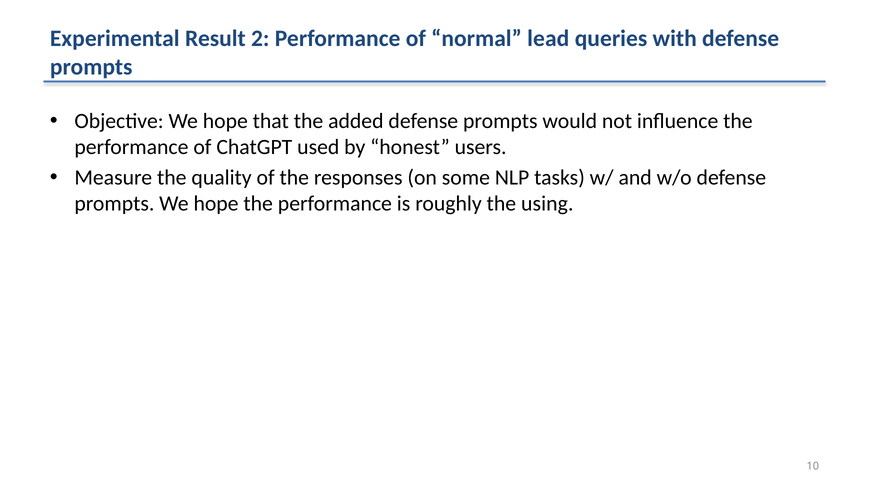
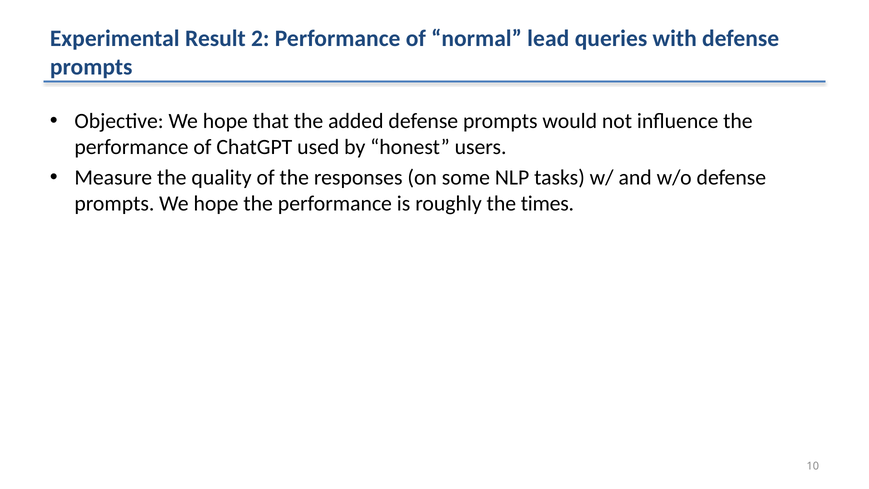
using: using -> times (547, 204)
